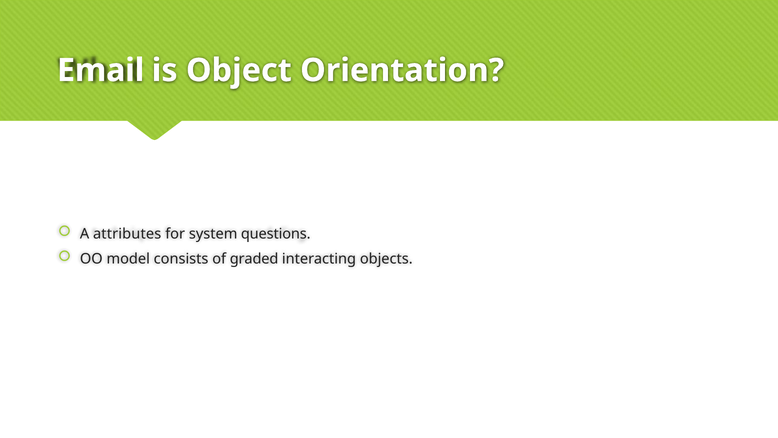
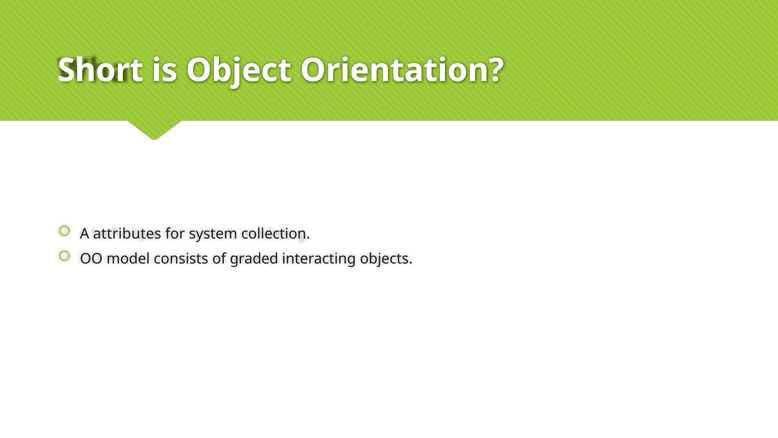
Email: Email -> Short (101, 70)
questions: questions -> collection (276, 234)
